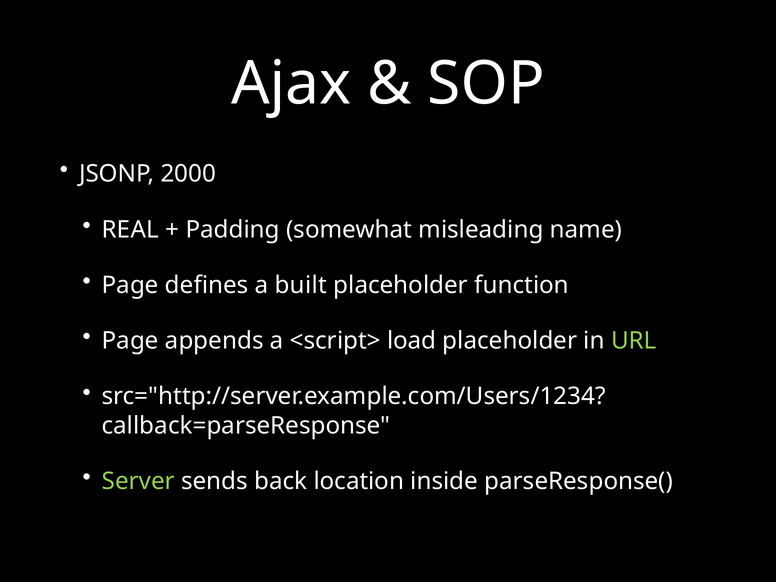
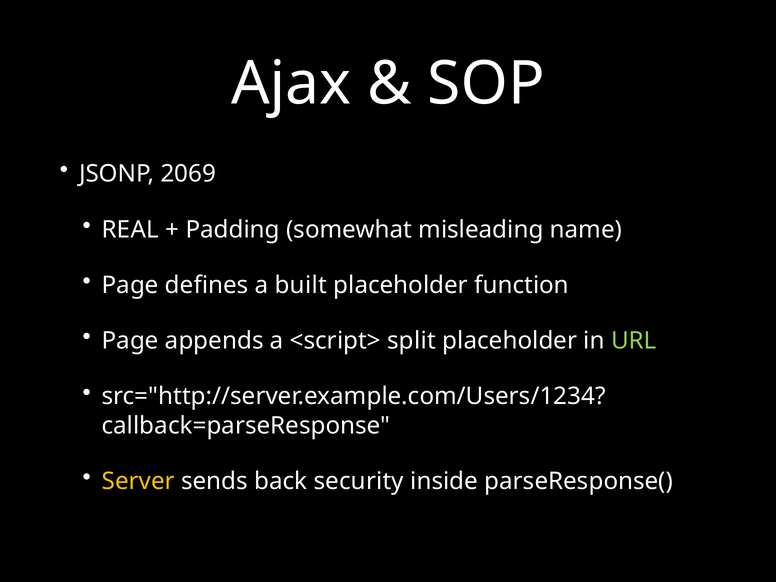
2000: 2000 -> 2069 (188, 174)
load: load -> split (411, 341)
Server colour: light green -> yellow (138, 481)
location: location -> security (359, 481)
